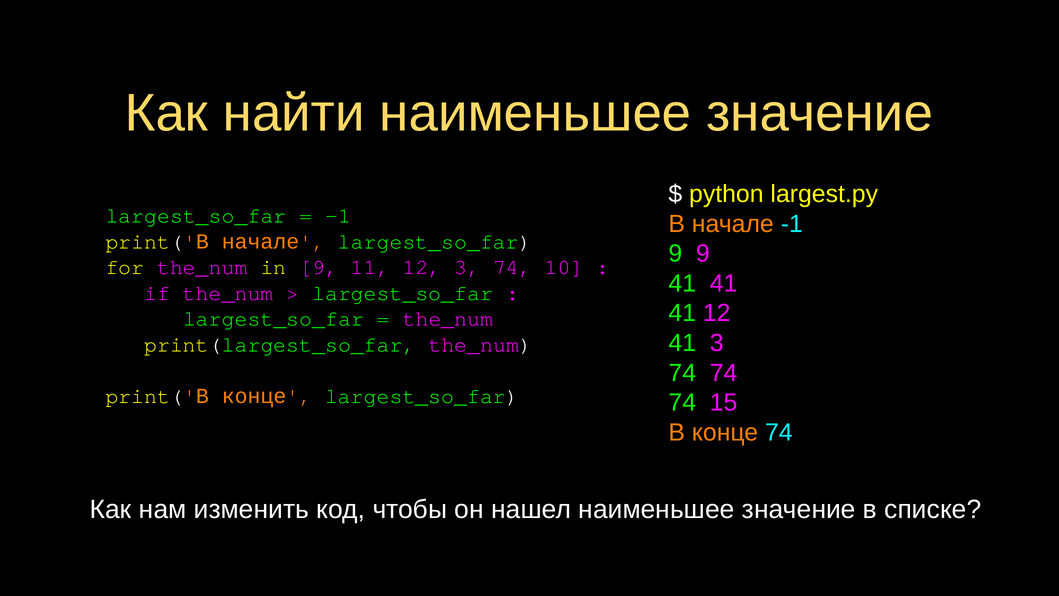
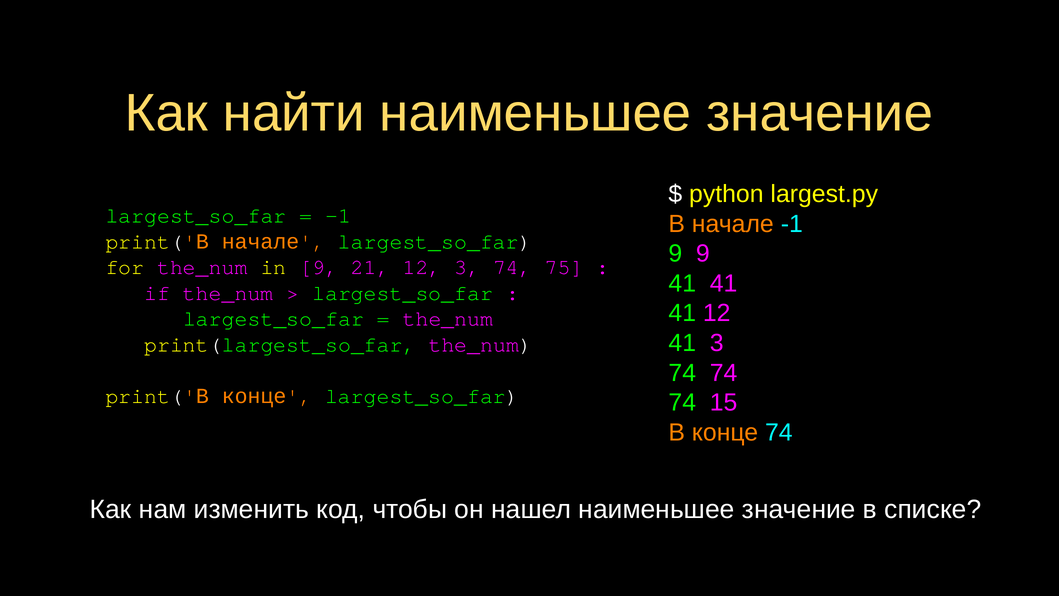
11: 11 -> 21 (370, 267)
10: 10 -> 75 (564, 267)
